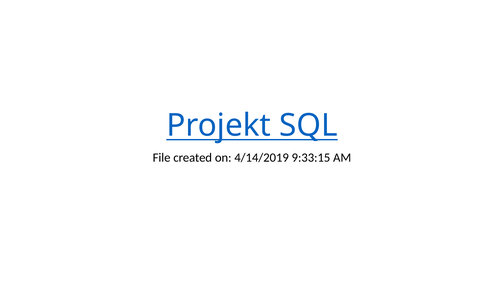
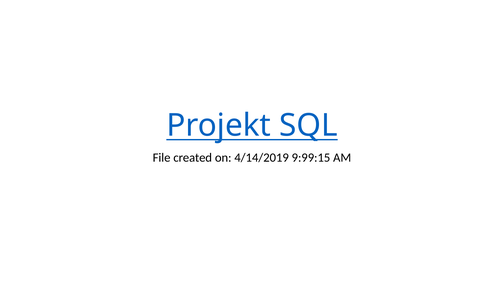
9:33:15: 9:33:15 -> 9:99:15 (311, 158)
